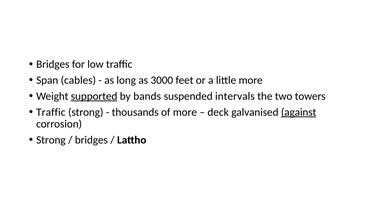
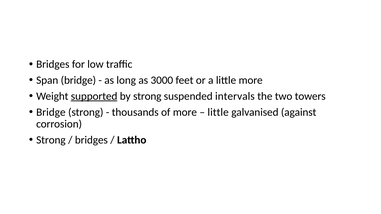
Span cables: cables -> bridge (78, 80)
by bands: bands -> strong (147, 96)
Traffic: Traffic -> Bridge (51, 112)
deck: deck -> little (218, 112)
against underline: present -> none (299, 112)
